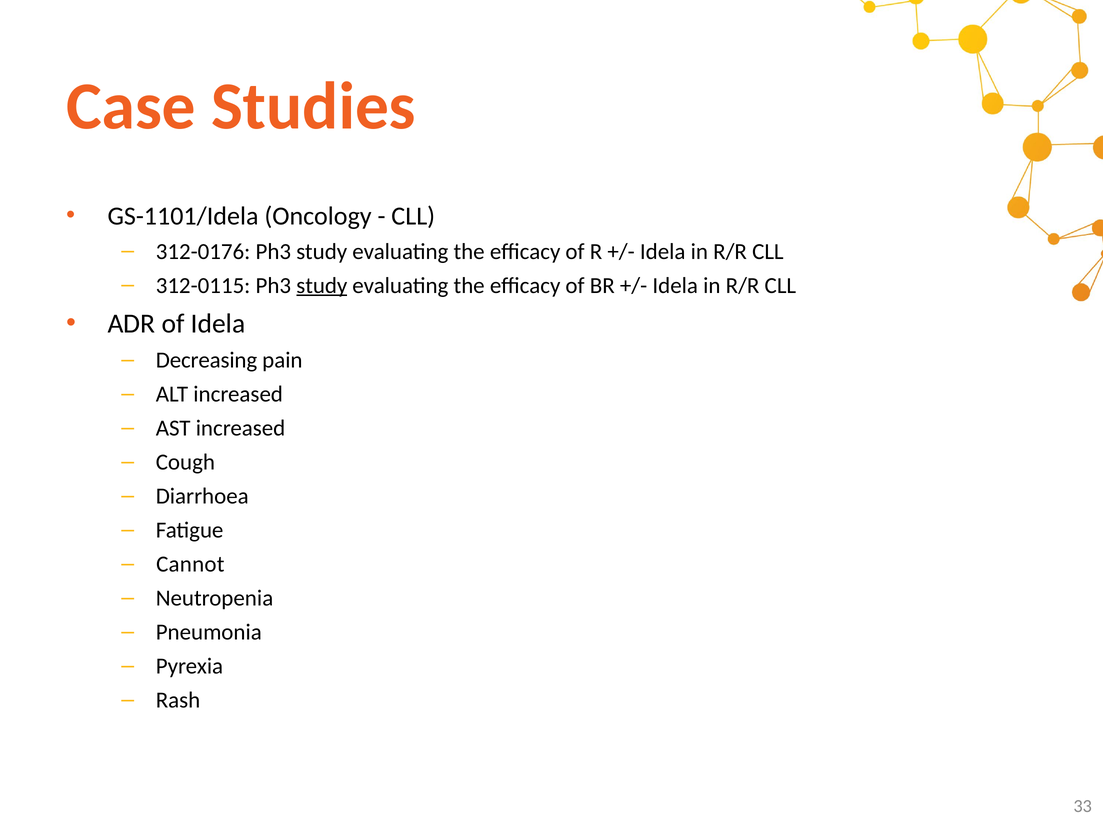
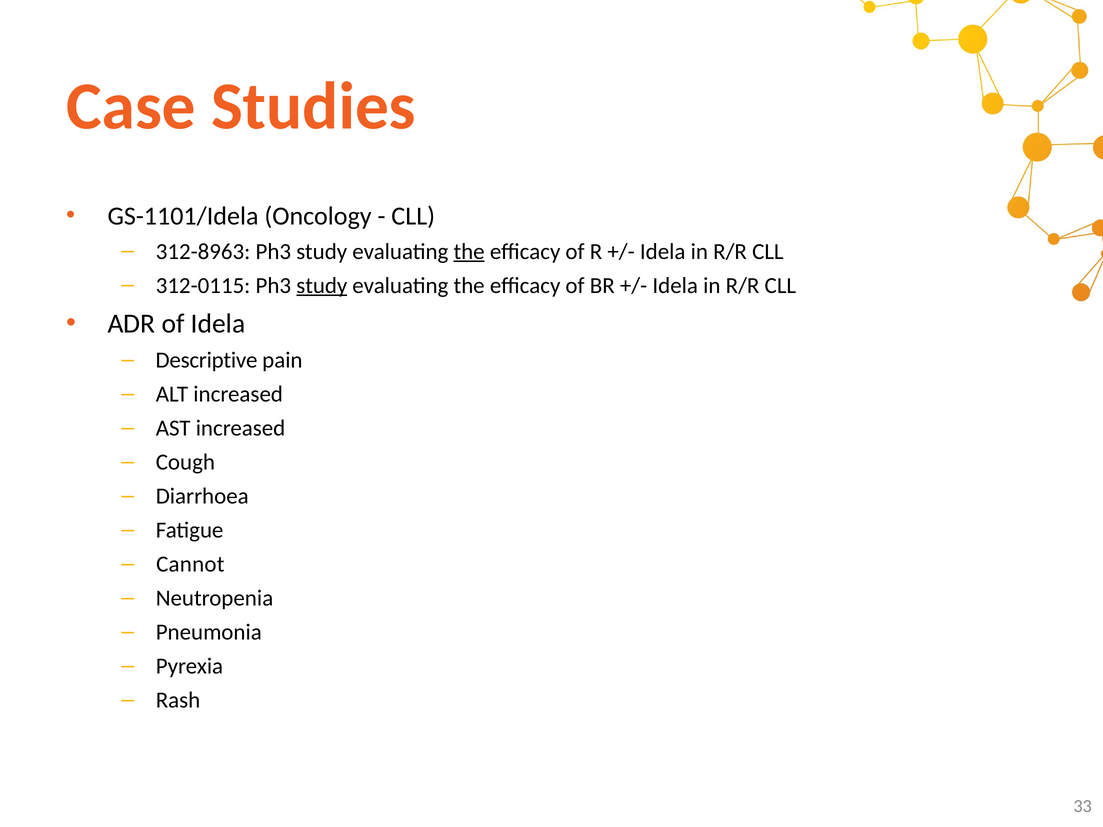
312-0176: 312-0176 -> 312-8963 (203, 252)
the underline: none -> present (469, 252)
Decreasing: Decreasing -> Descriptive (207, 360)
